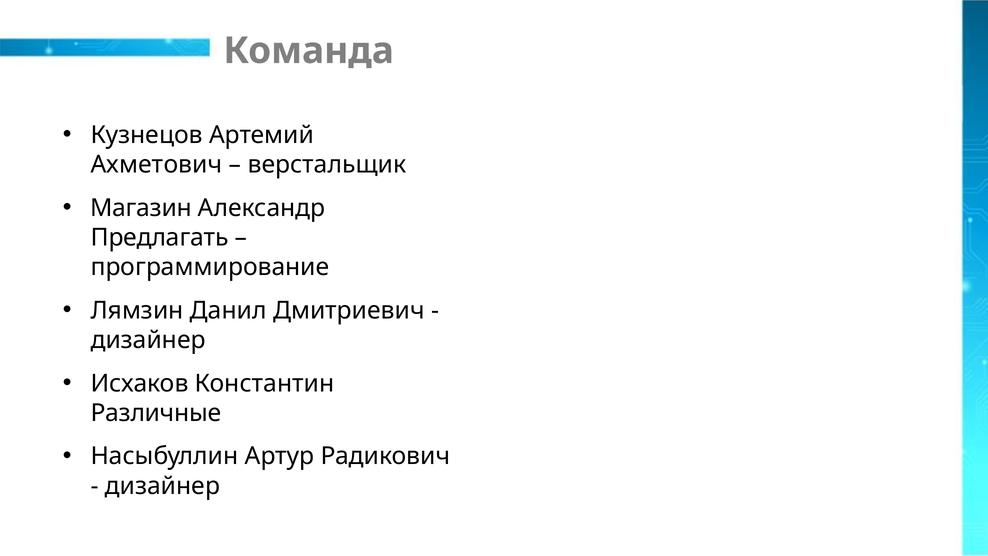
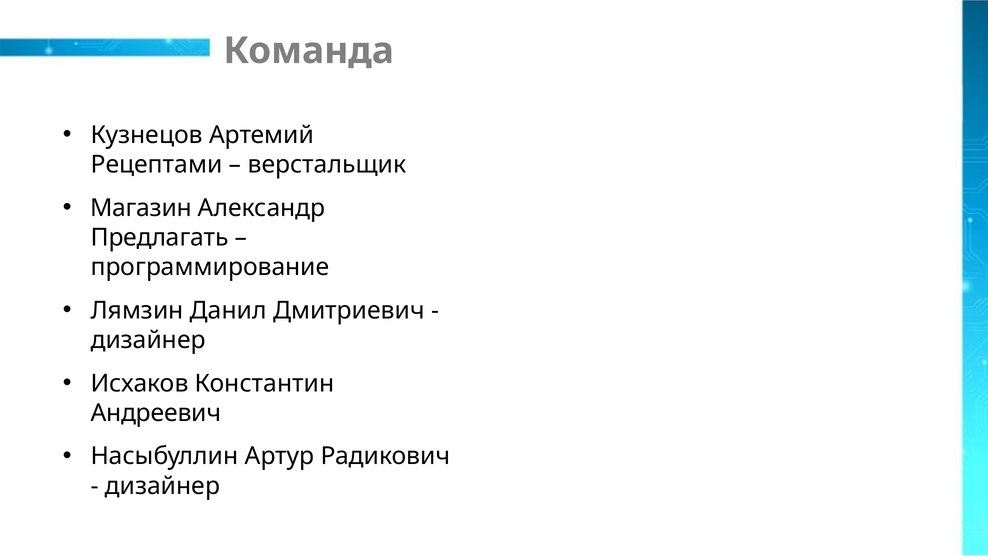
Ахметович: Ахметович -> Рецептами (157, 165)
Различные: Различные -> Андреевич (156, 413)
